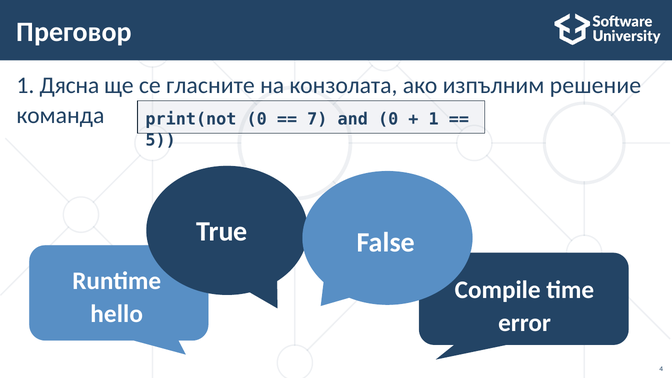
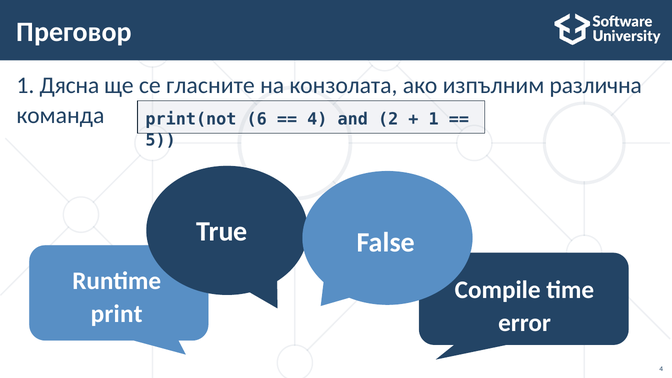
решение: решение -> различна (596, 85)
print(not 0: 0 -> 6 (257, 119)
7: 7 -> 4 (317, 119)
and 0: 0 -> 2 (388, 119)
hello: hello -> print (117, 314)
